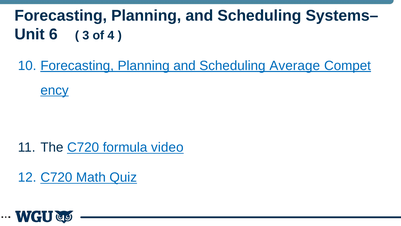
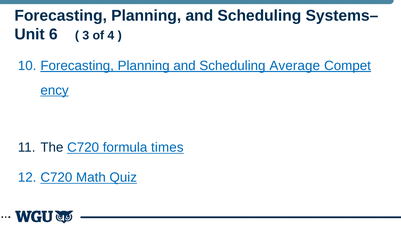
video: video -> times (167, 147)
